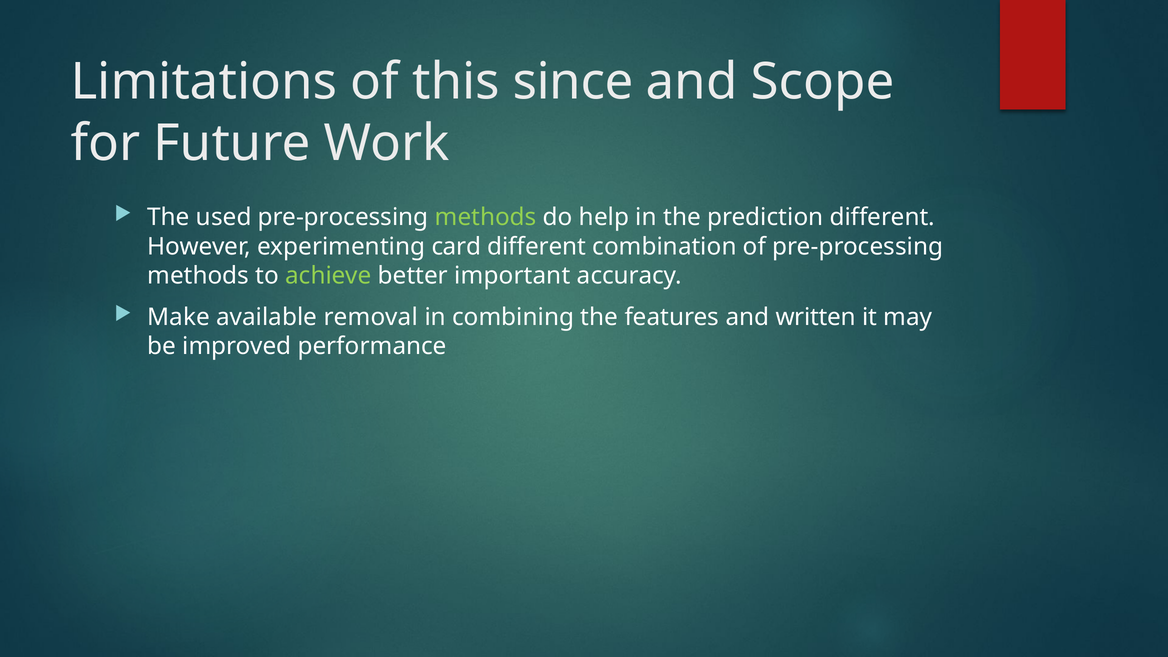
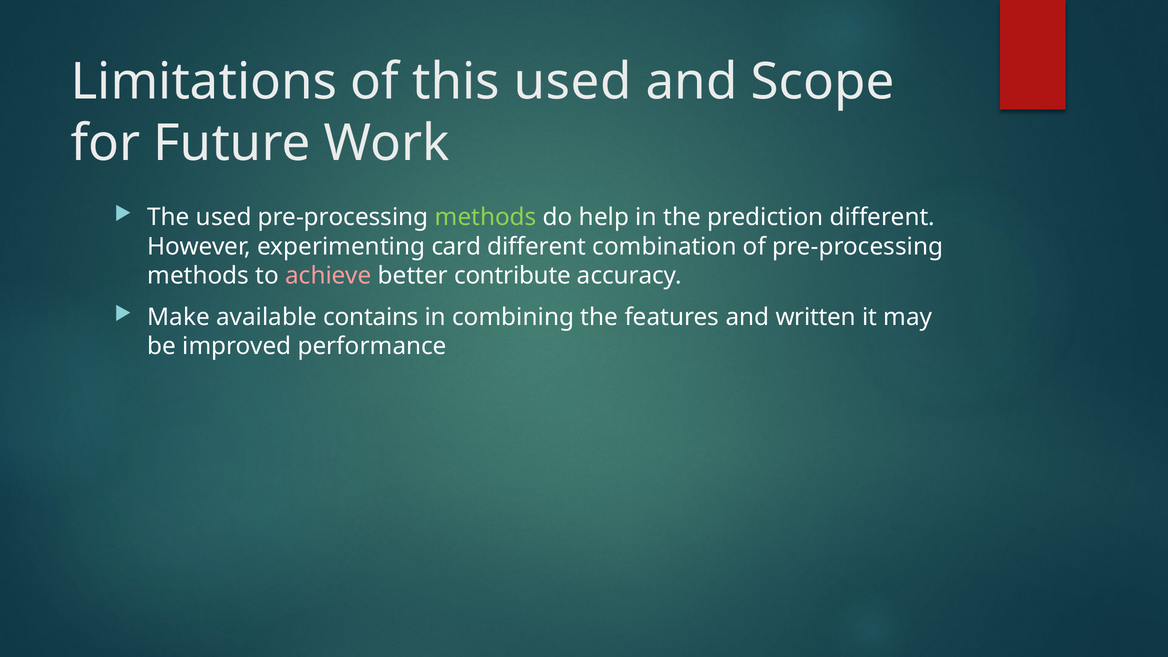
this since: since -> used (573, 82)
achieve colour: light green -> pink (328, 276)
important: important -> contribute (513, 276)
removal: removal -> contains (371, 317)
